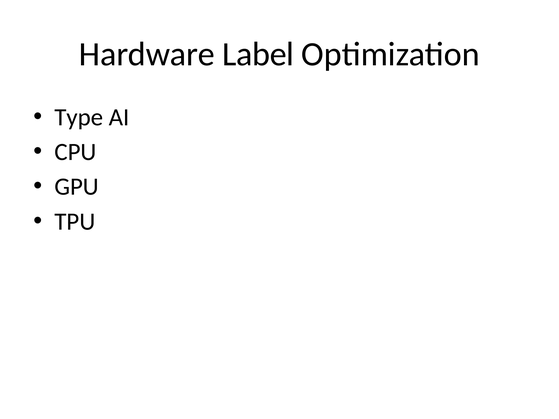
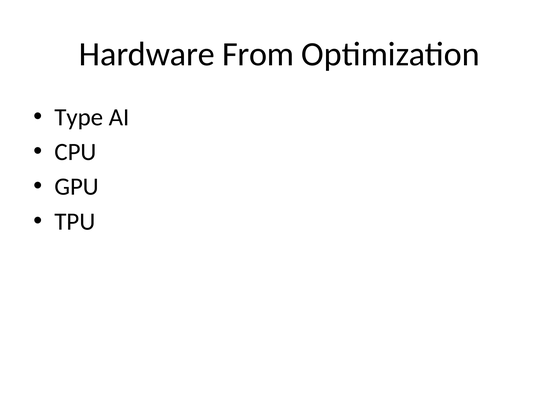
Label: Label -> From (258, 54)
